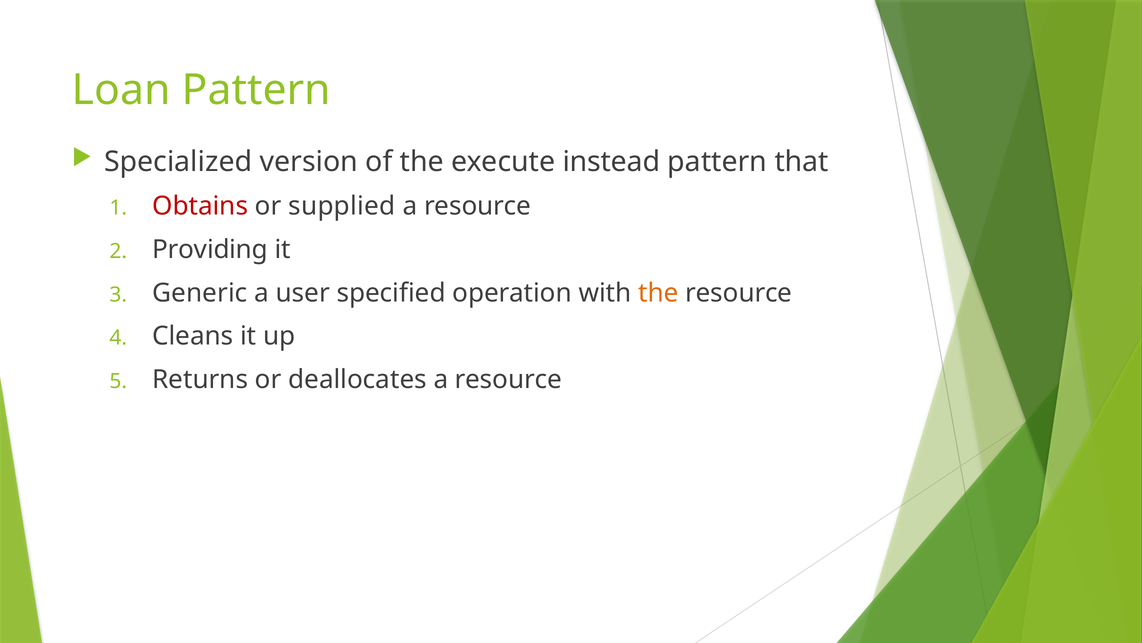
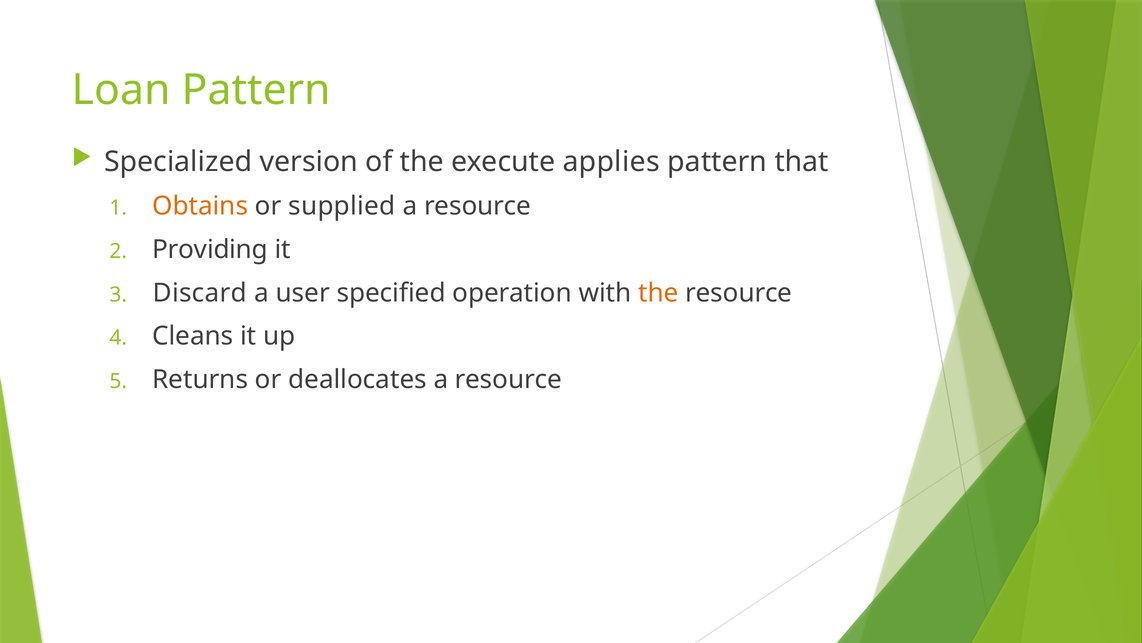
instead: instead -> applies (611, 162)
Obtains colour: red -> orange (200, 206)
Generic: Generic -> Discard (200, 293)
